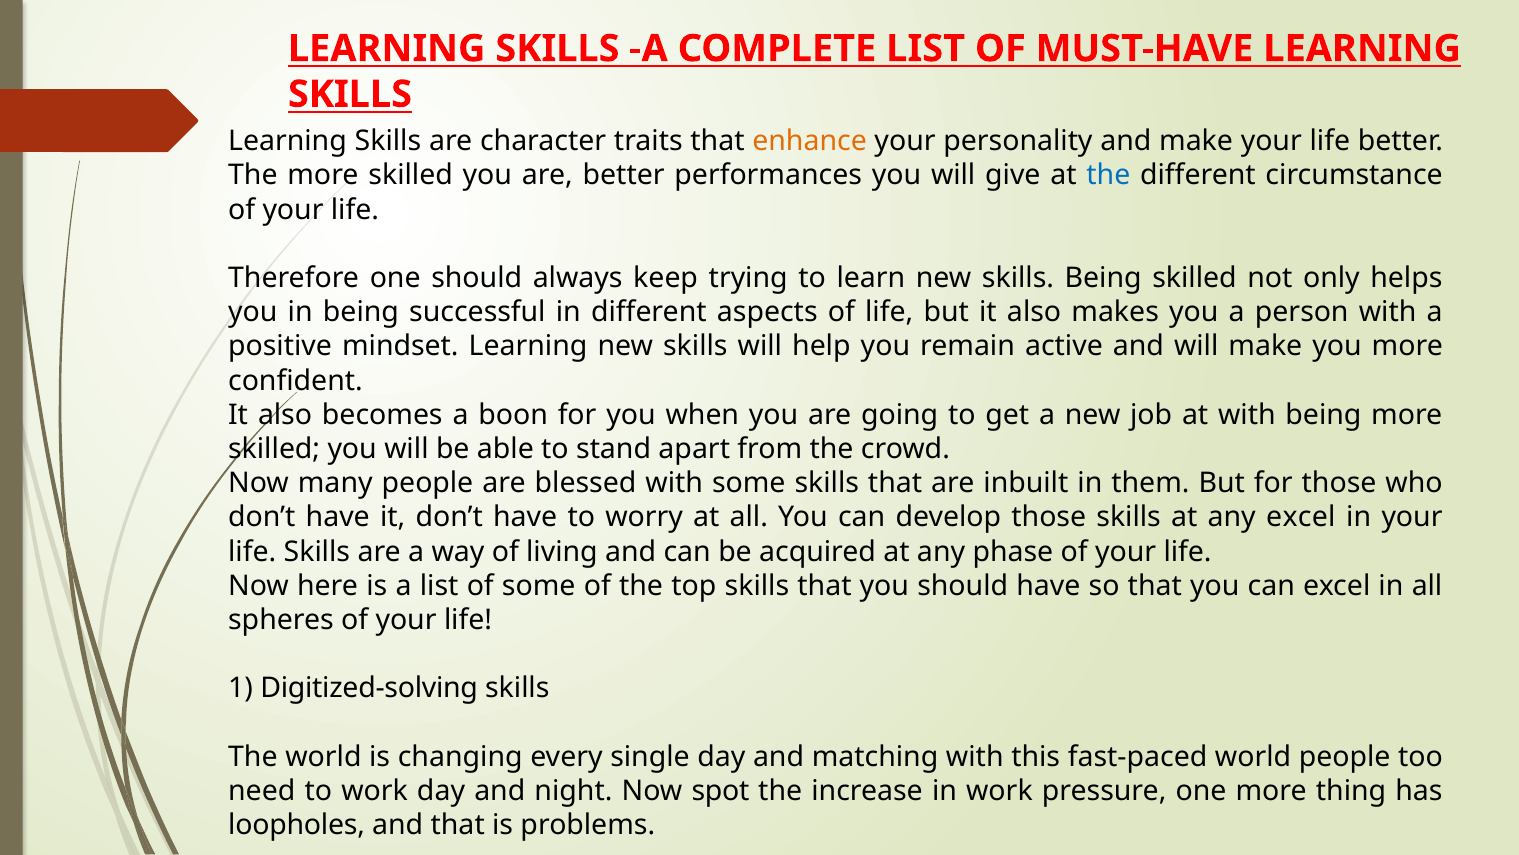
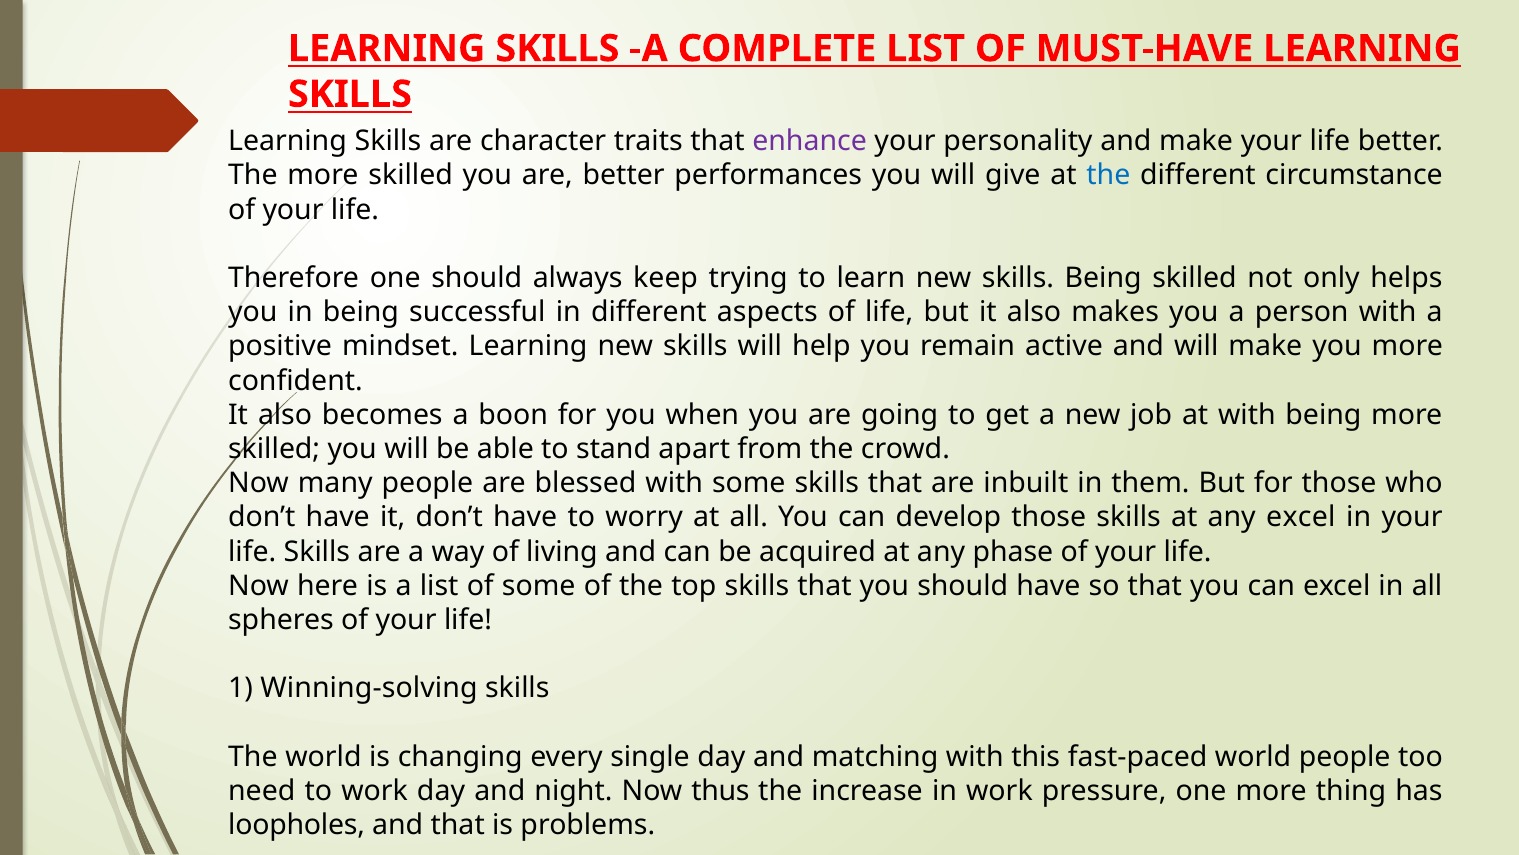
enhance colour: orange -> purple (810, 141)
Digitized-solving: Digitized-solving -> Winning-solving (369, 688)
spot: spot -> thus (720, 791)
